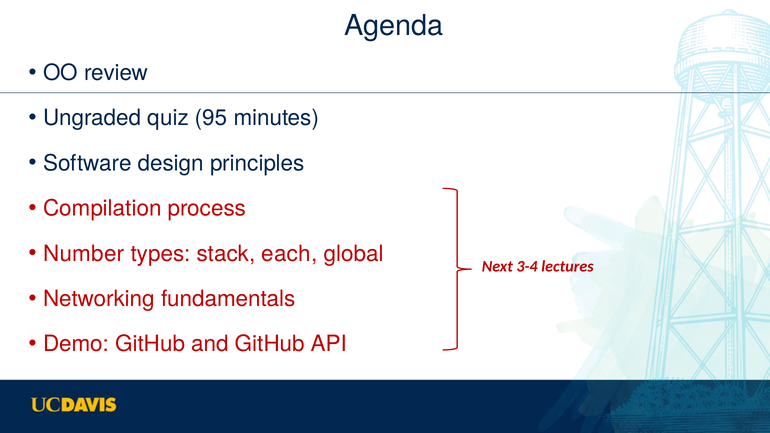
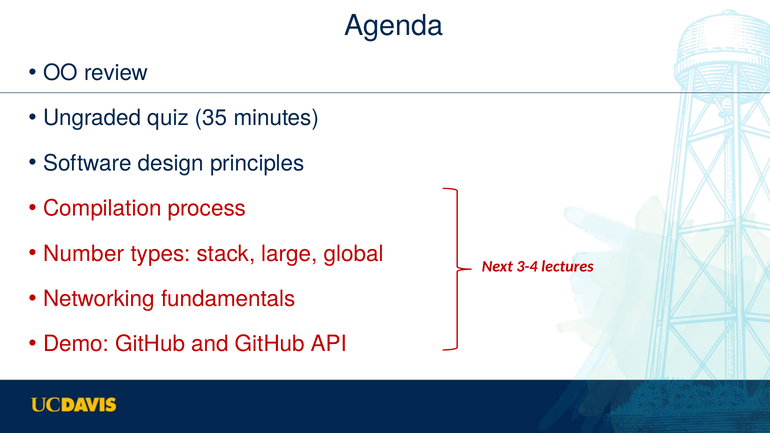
95: 95 -> 35 (211, 118)
each: each -> large (290, 254)
